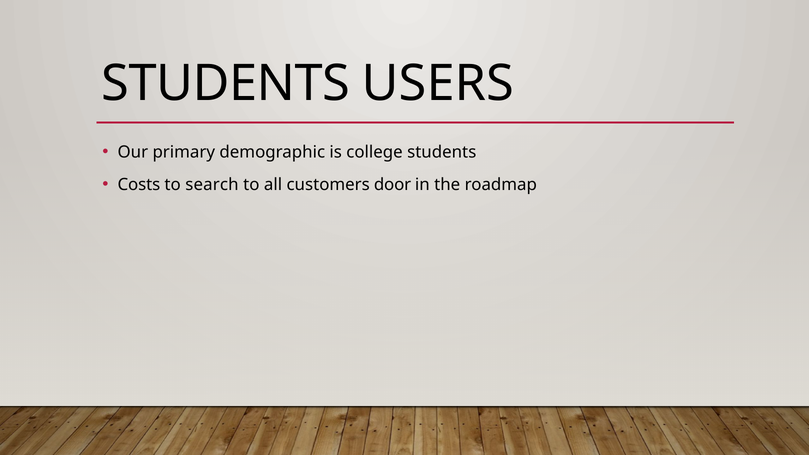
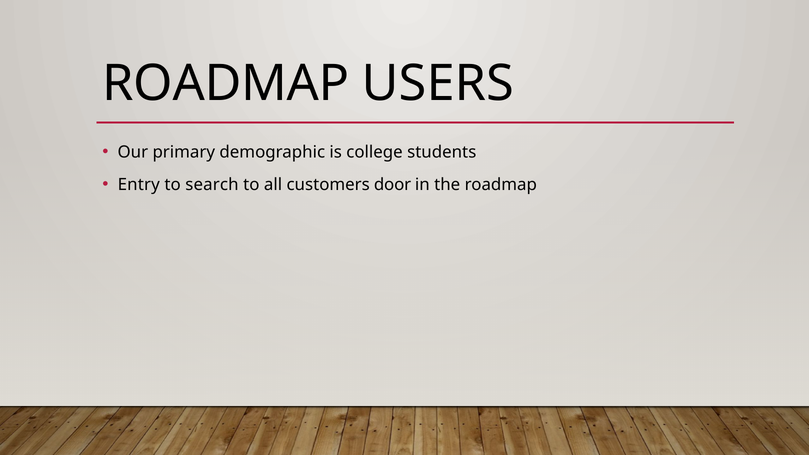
STUDENTS: STUDENTS -> ROADMAP (226, 83)
Costs: Costs -> Entry (139, 185)
